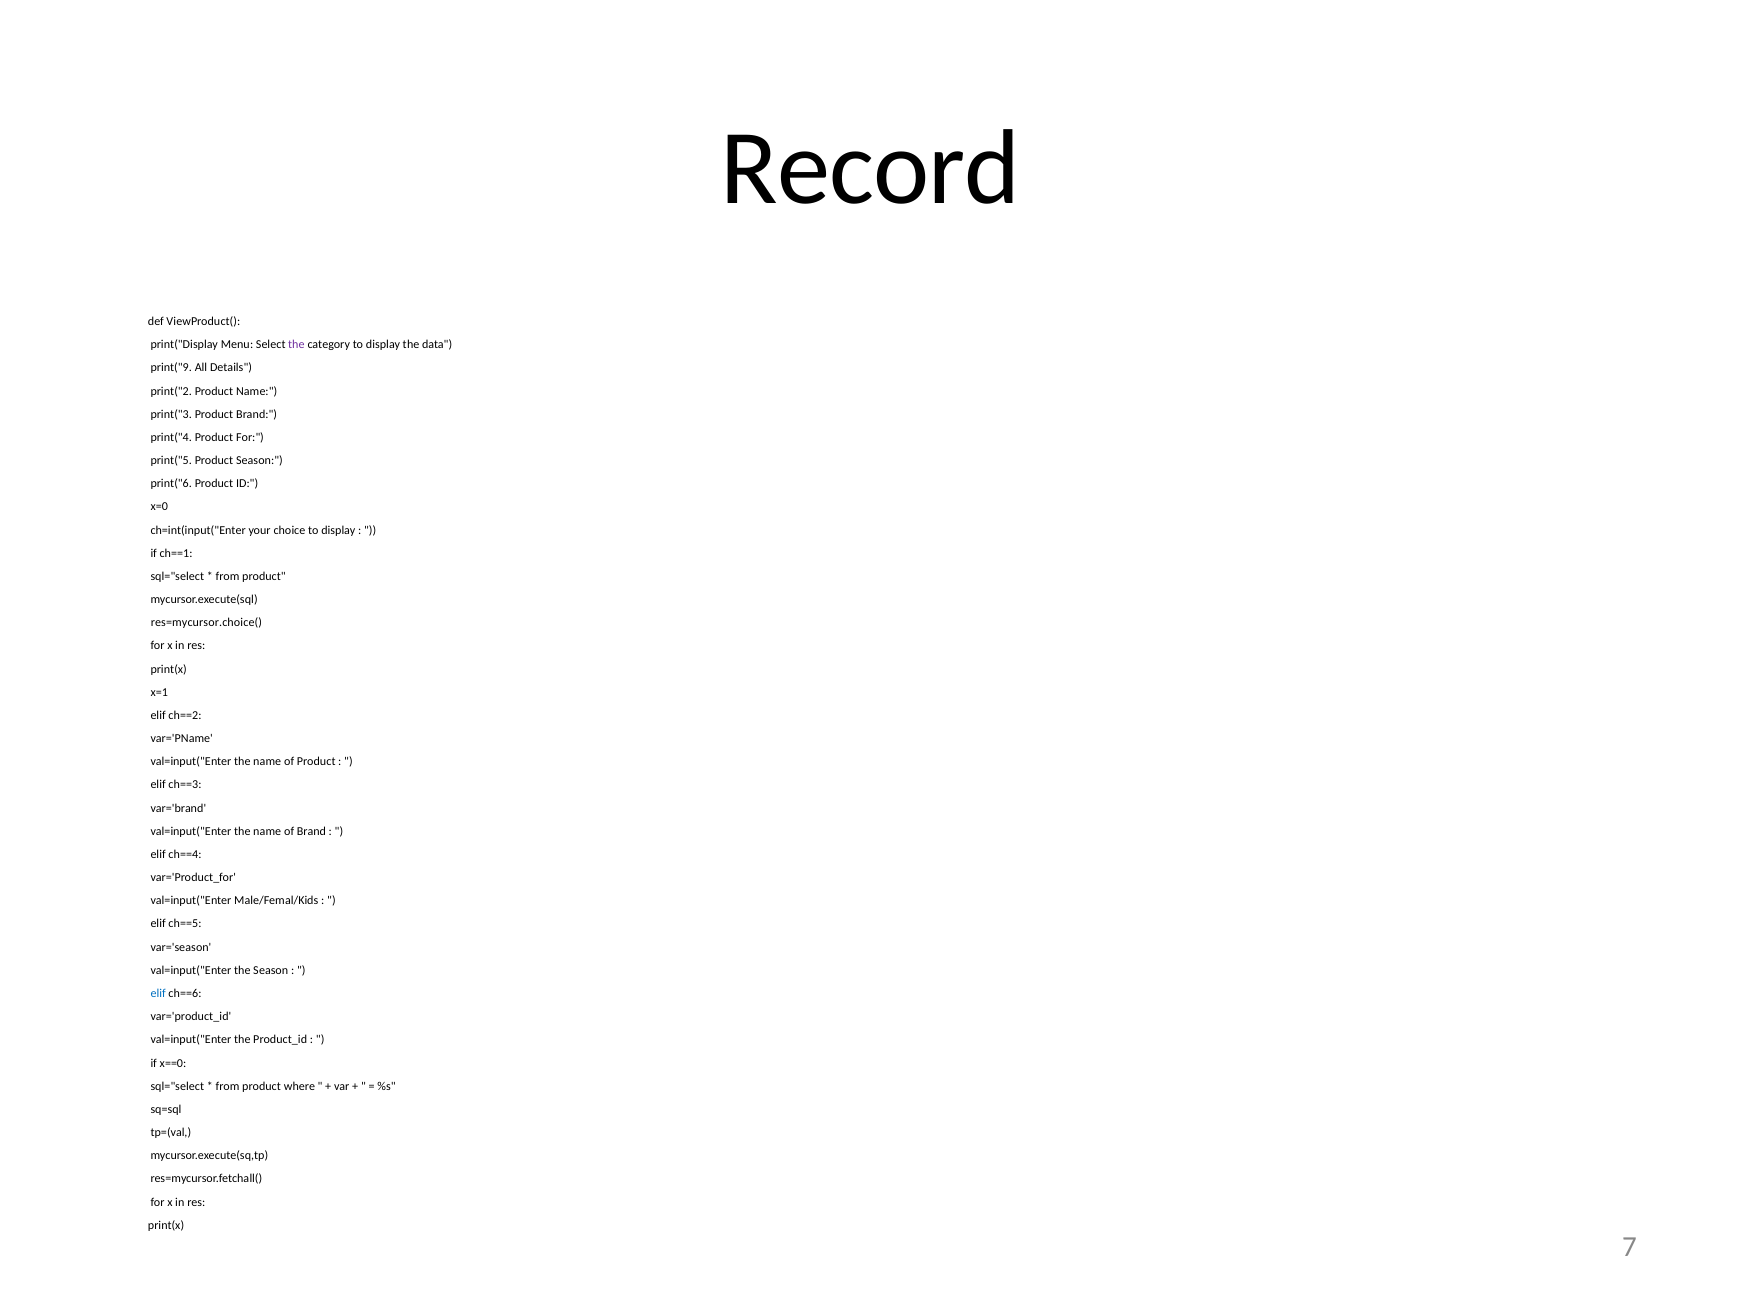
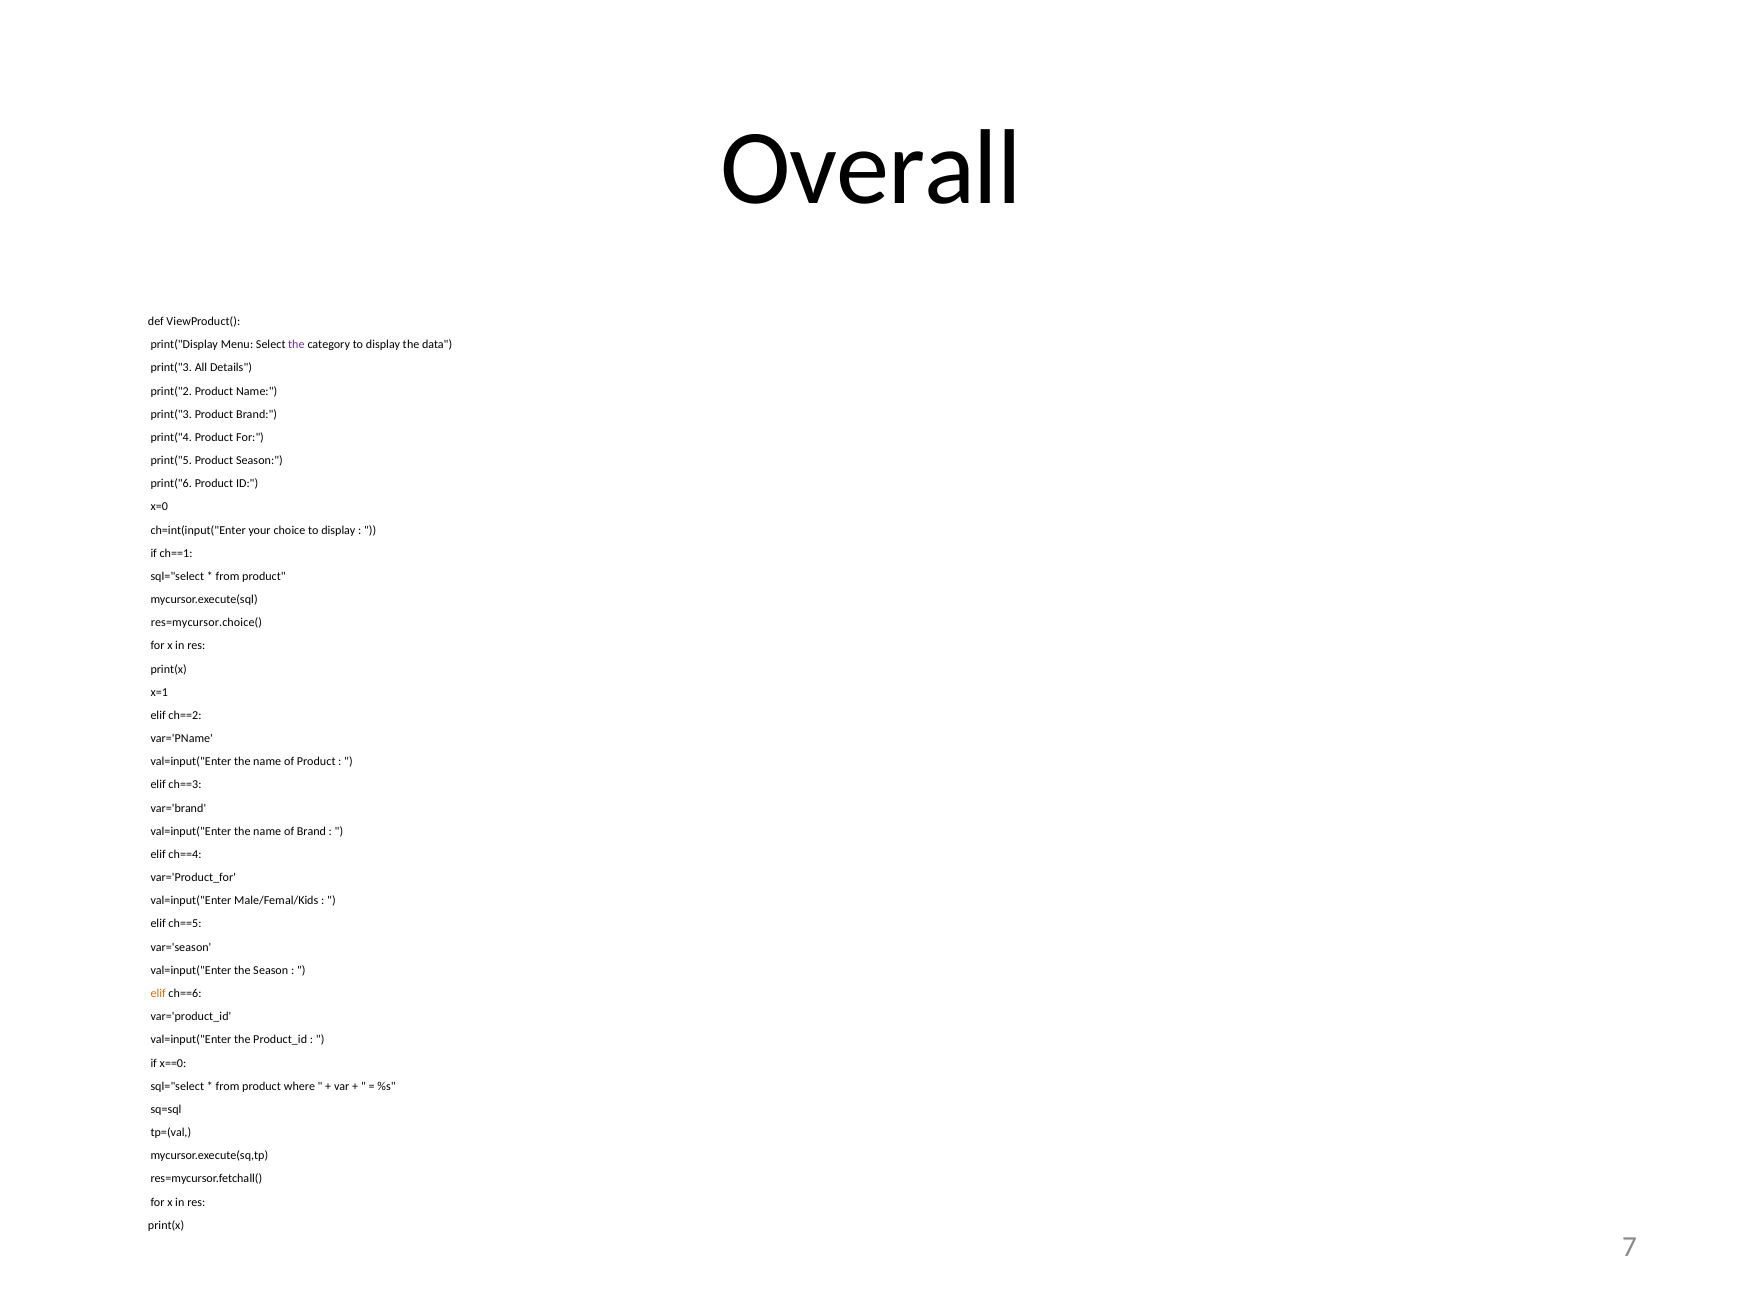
Record: Record -> Overall (871, 169)
print("9: print("9 -> print("3 (171, 368)
elif colour: blue -> orange (158, 993)
